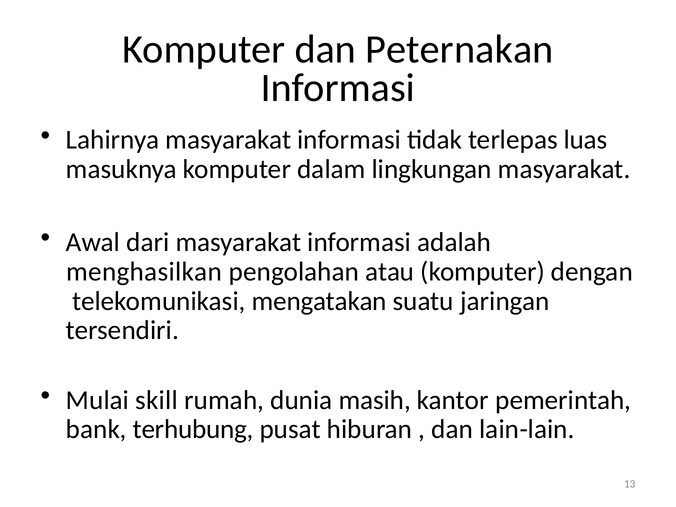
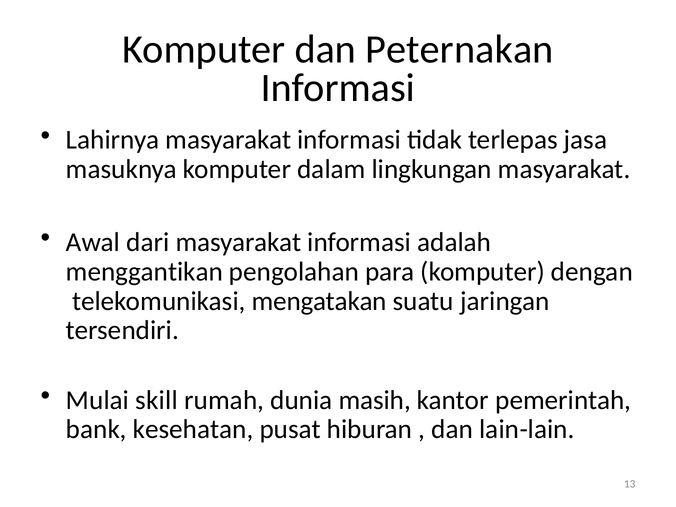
luas: luas -> jasa (586, 140)
menghasilkan: menghasilkan -> menggantikan (144, 272)
atau: atau -> para (390, 272)
terhubung: terhubung -> kesehatan (193, 429)
